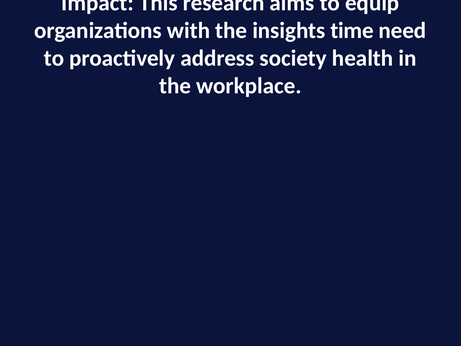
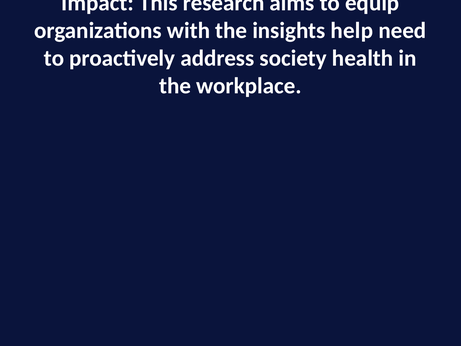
time: time -> help (352, 30)
